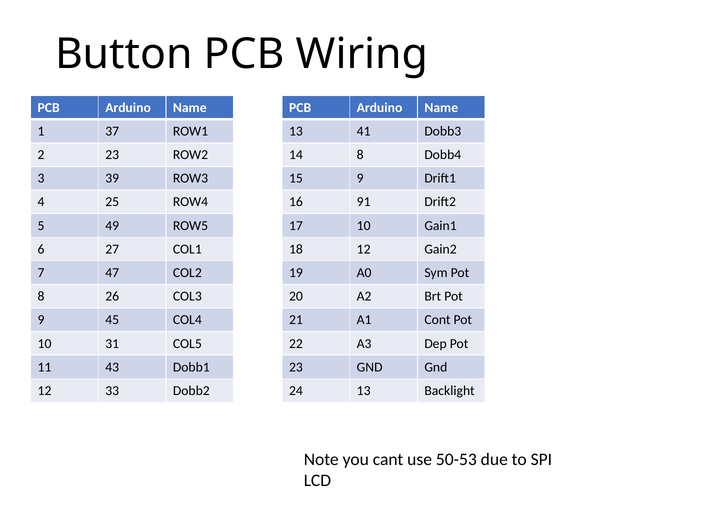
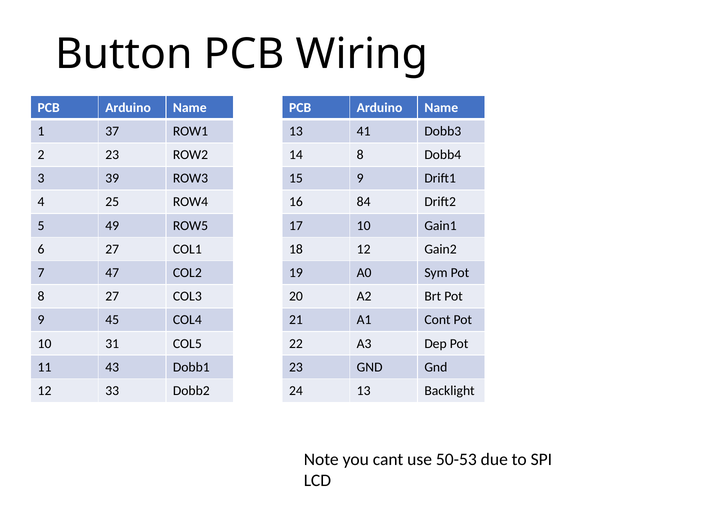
91: 91 -> 84 (364, 202)
8 26: 26 -> 27 (112, 297)
